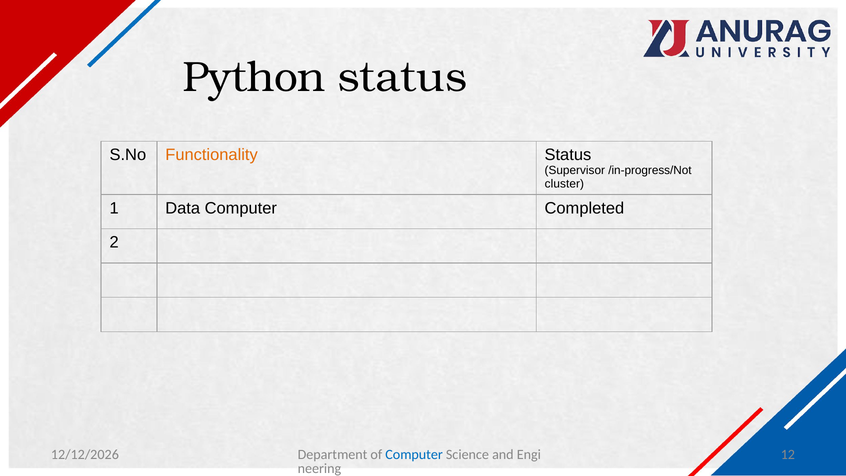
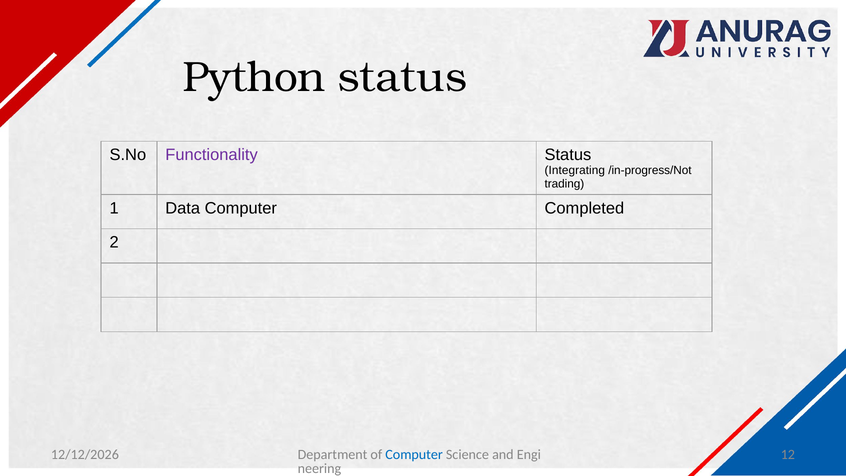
Functionality colour: orange -> purple (212, 155)
Supervisor: Supervisor -> Integrating (575, 171)
cluster: cluster -> trading (564, 184)
